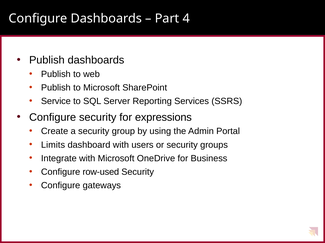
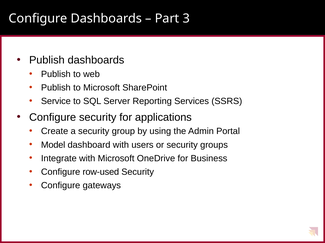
4: 4 -> 3 (186, 18)
expressions: expressions -> applications (163, 118)
Limits: Limits -> Model (53, 145)
